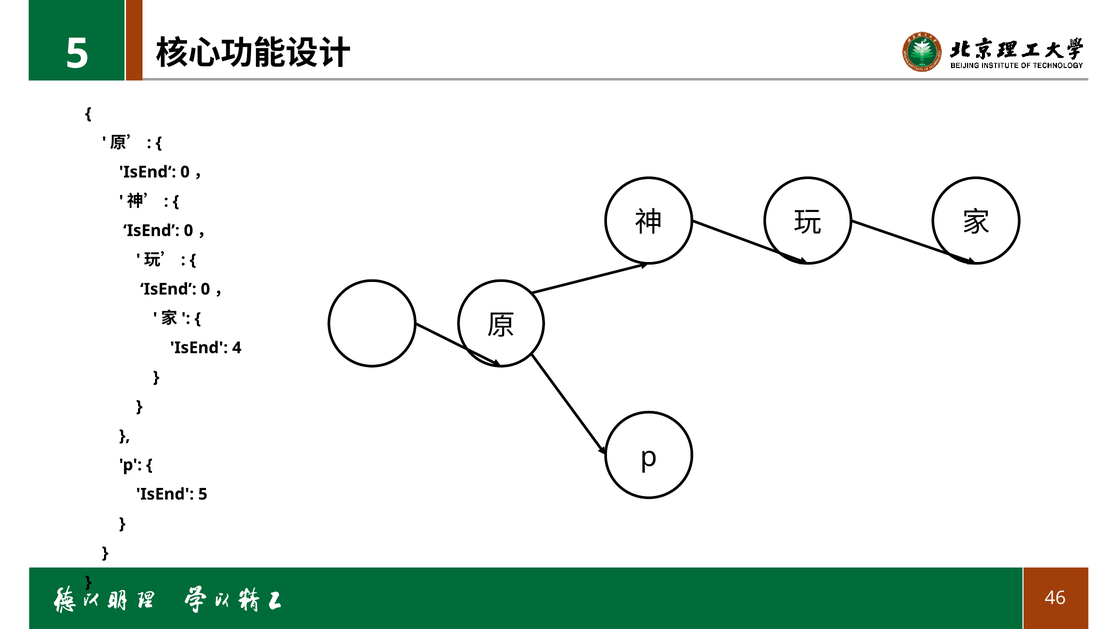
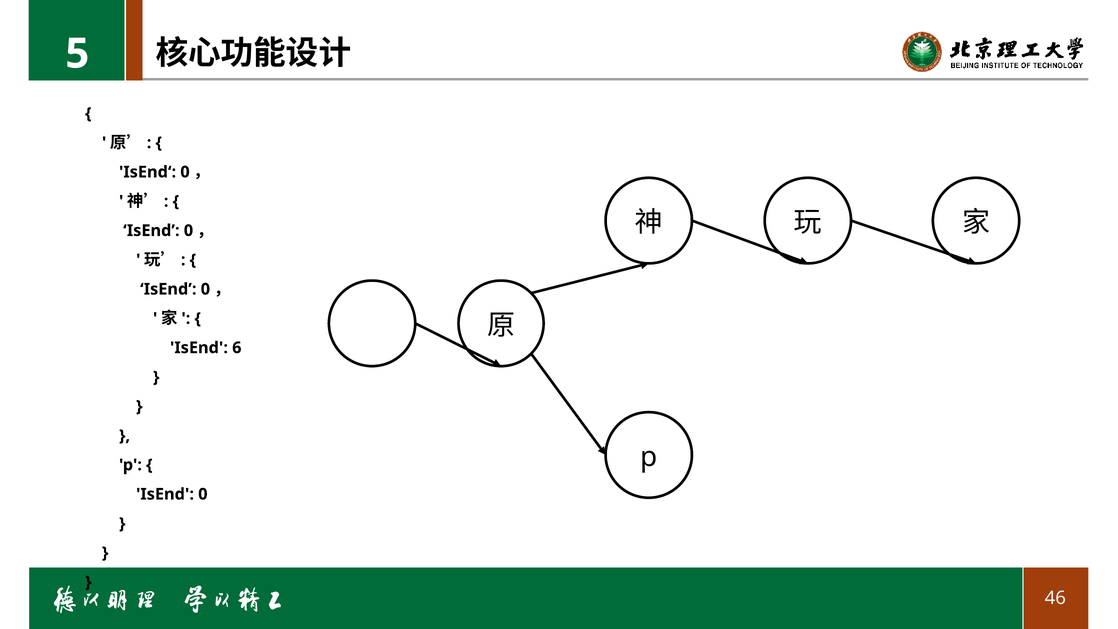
4: 4 -> 6 (237, 348)
5: 5 -> 0 (203, 494)
